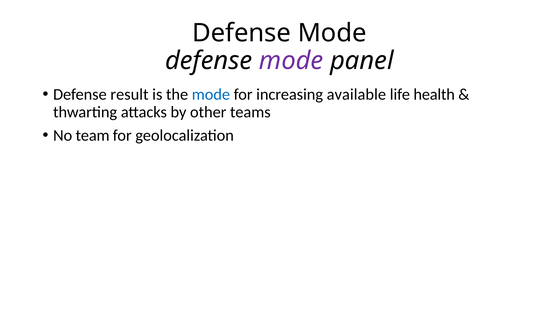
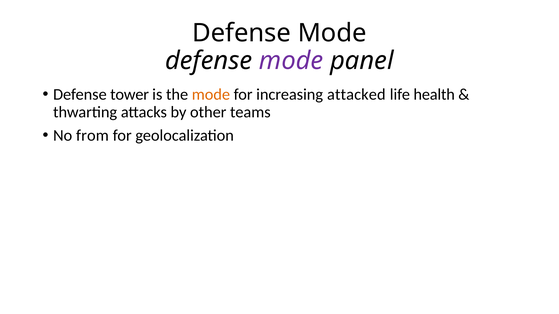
result: result -> tower (130, 95)
mode colour: blue -> orange (211, 95)
available: available -> attacked (356, 95)
team: team -> from (92, 136)
